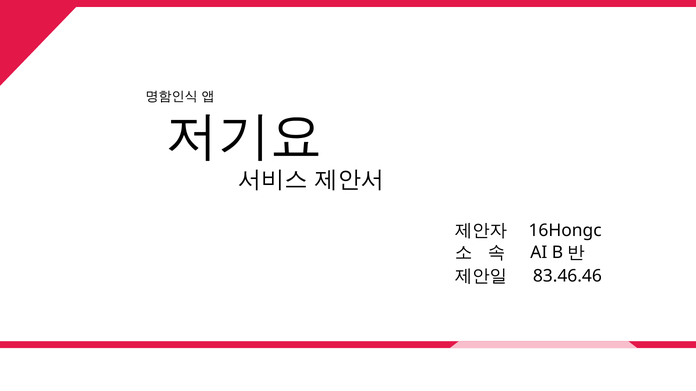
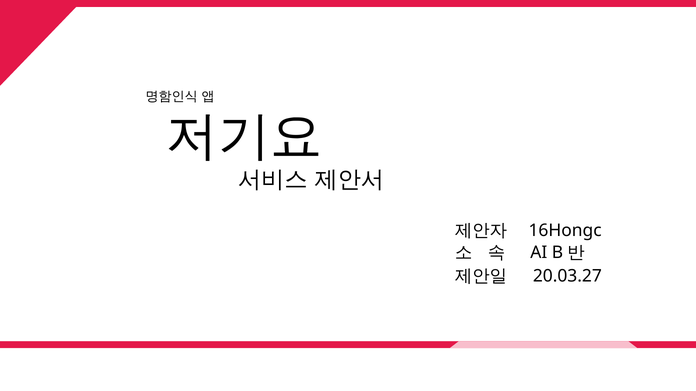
83.46.46: 83.46.46 -> 20.03.27 (567, 277)
